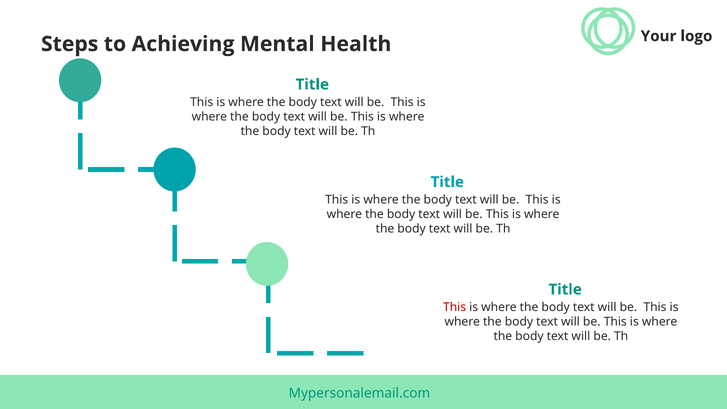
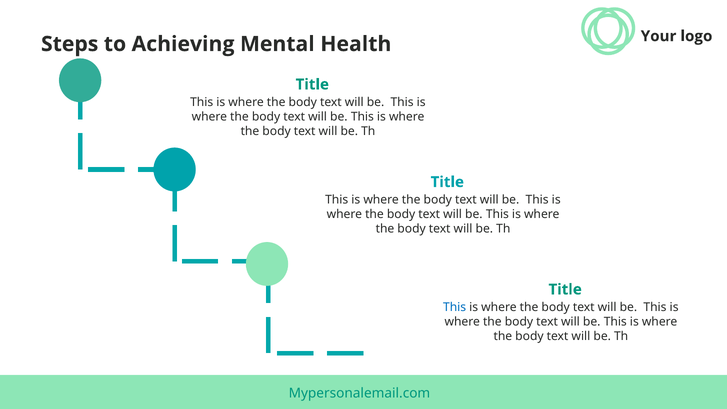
This colour: red -> blue (455, 307)
